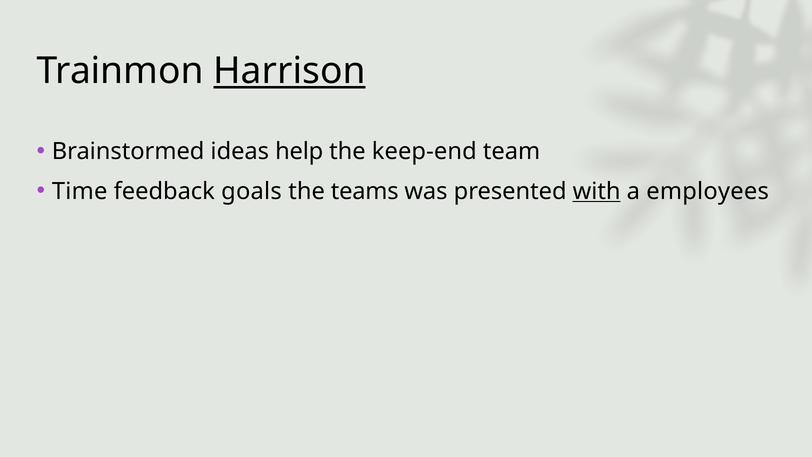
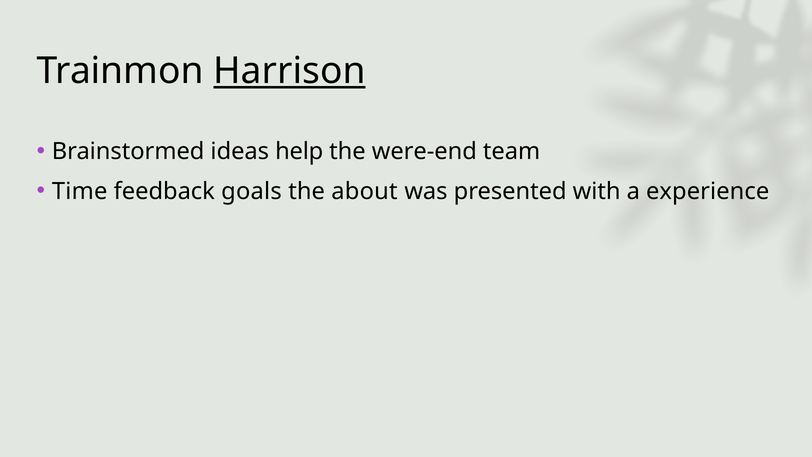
keep-end: keep-end -> were-end (424, 152)
teams: teams -> about (365, 191)
with underline: present -> none (597, 191)
employees: employees -> experience (708, 191)
